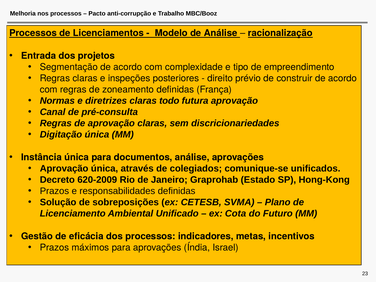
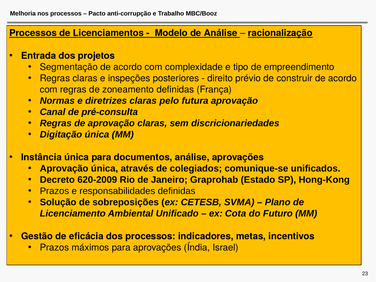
todo: todo -> pelo (169, 101)
